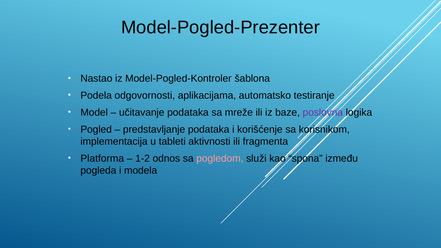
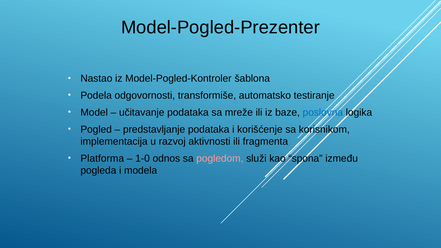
aplikacijama: aplikacijama -> transformiše (207, 96)
poslovna colour: purple -> blue (323, 112)
tableti: tableti -> razvoj (172, 141)
1-2: 1-2 -> 1-0 (143, 158)
